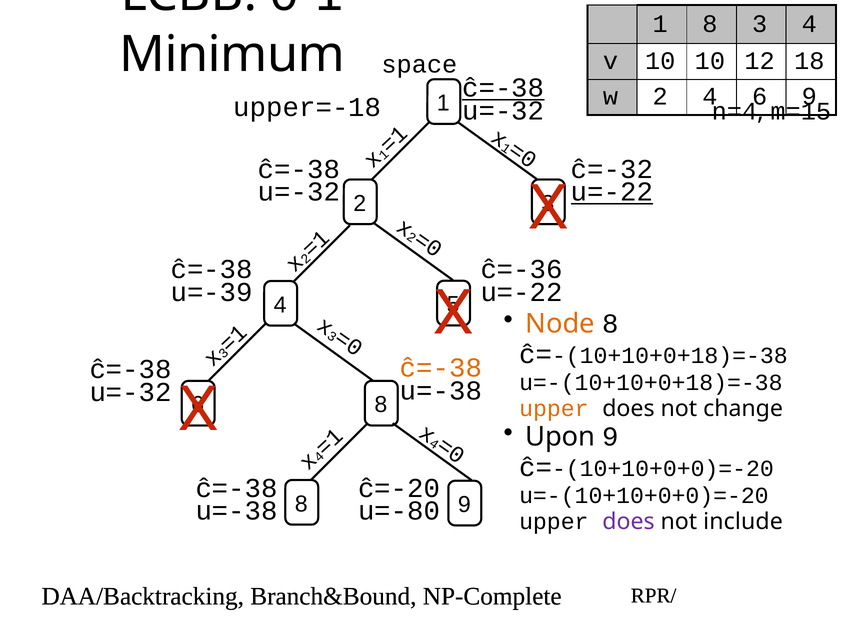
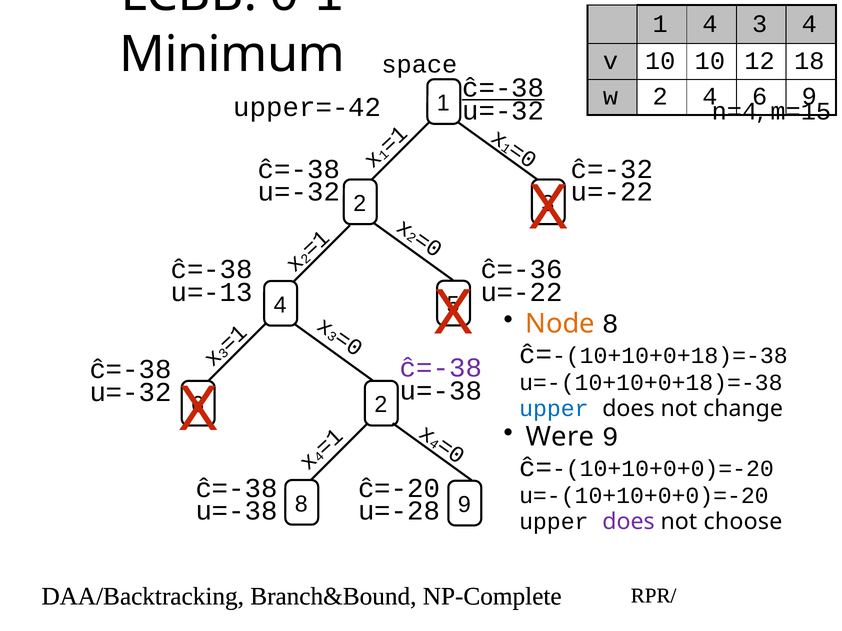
1 8: 8 -> 4 (710, 24)
upper=-18: upper=-18 -> upper=-42 (307, 107)
u=-22 underline: present -> none (612, 192)
u=-39: u=-39 -> u=-13 (212, 292)
ĉ=-38 colour: orange -> purple (441, 368)
8: 8 -> 2 (381, 405)
upper colour: orange -> blue (554, 409)
Upon: Upon -> Were (560, 437)
u=-80: u=-80 -> u=-28 (399, 511)
include: include -> choose (743, 522)
